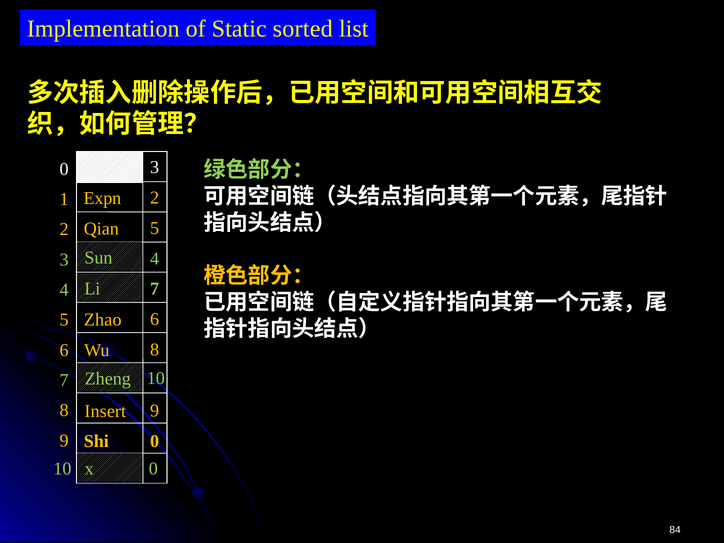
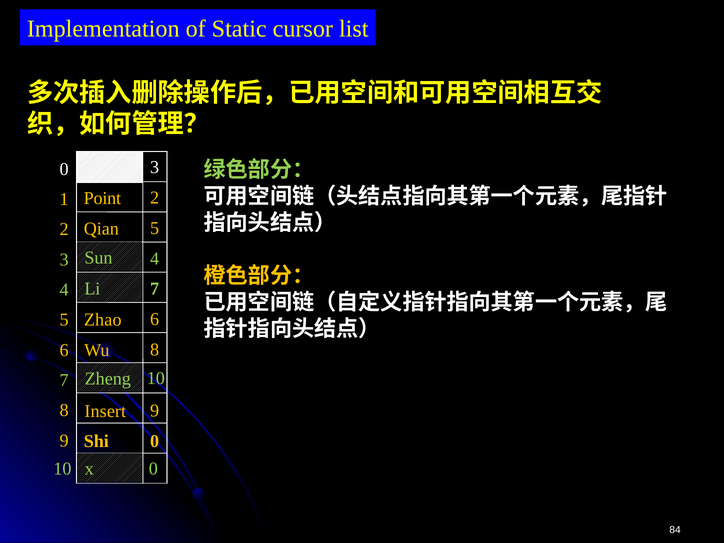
sorted: sorted -> cursor (303, 29)
Expn: Expn -> Point (102, 198)
